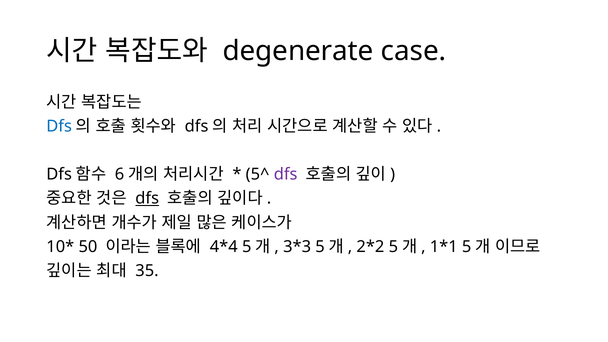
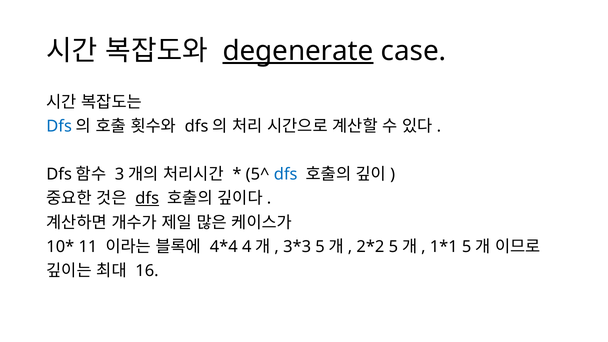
degenerate underline: none -> present (298, 51)
6: 6 -> 3 (120, 174)
dfs colour: purple -> blue (286, 174)
50: 50 -> 11 (88, 247)
5: 5 -> 4 (247, 247)
35: 35 -> 16 (147, 271)
